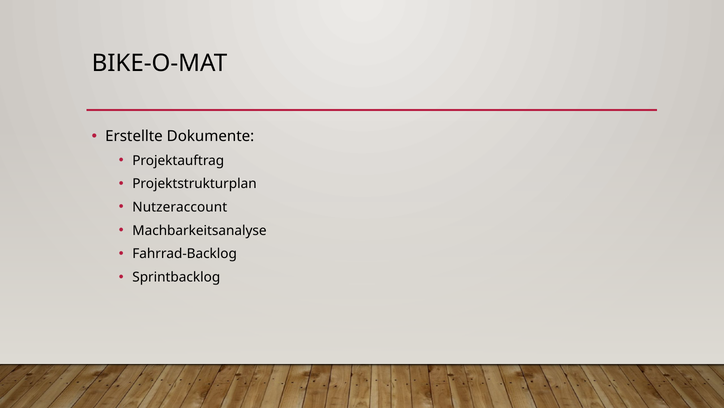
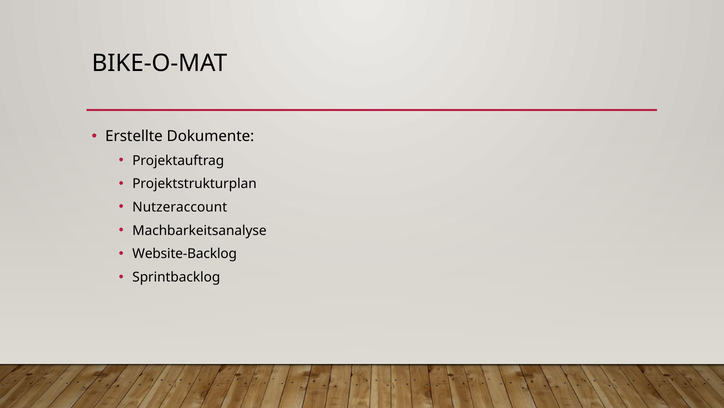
Fahrrad-Backlog: Fahrrad-Backlog -> Website-Backlog (185, 253)
